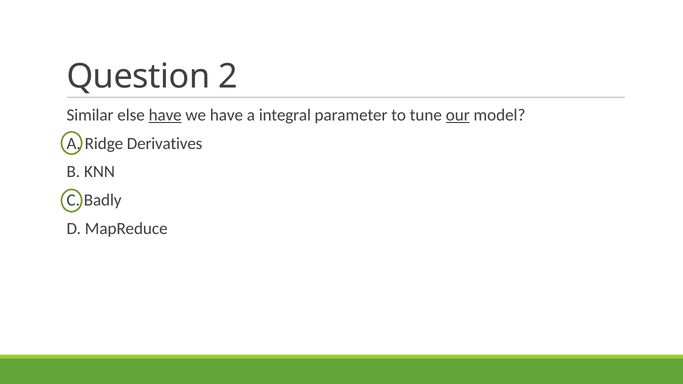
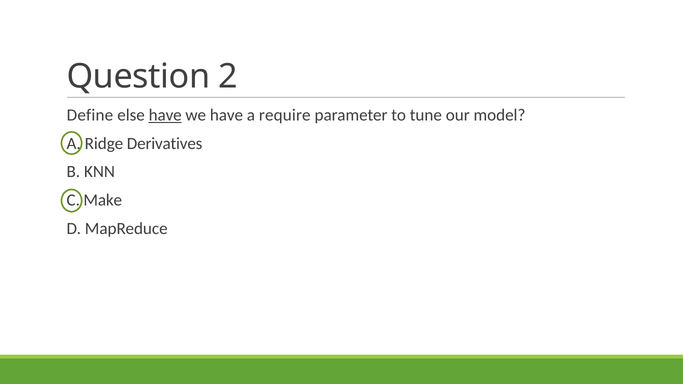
Similar: Similar -> Define (90, 115)
integral: integral -> require (285, 115)
our underline: present -> none (458, 115)
Badly: Badly -> Make (103, 200)
